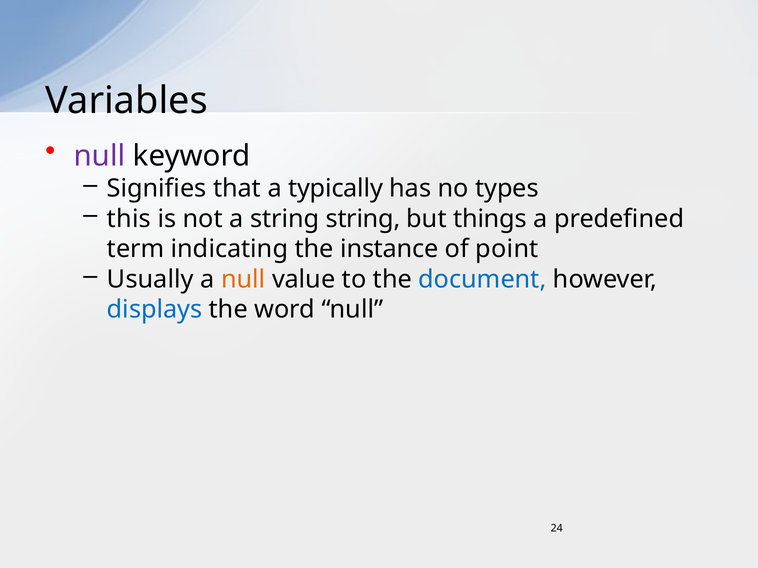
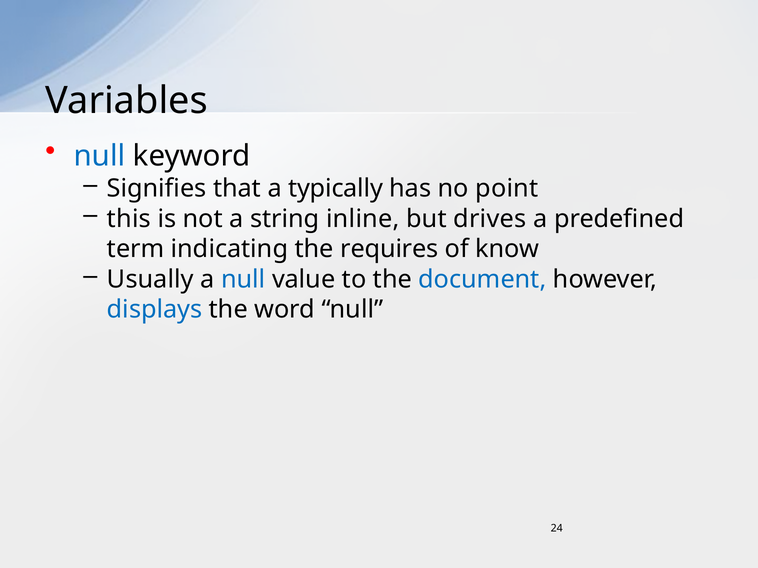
null colour: purple -> blue (100, 156)
types: types -> point (507, 189)
string string: string -> inline (363, 219)
things: things -> drives (490, 219)
instance: instance -> requires (389, 249)
point: point -> know (507, 249)
null colour: orange -> blue (243, 280)
